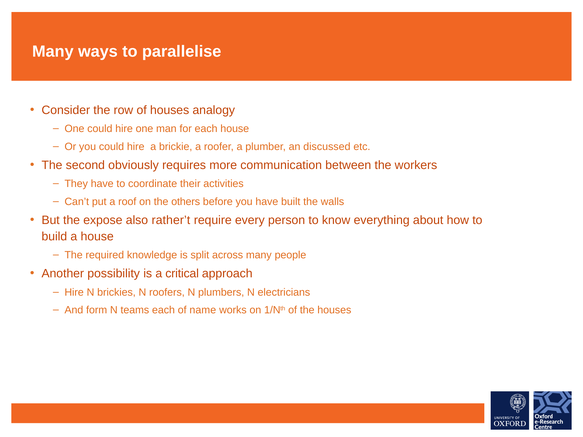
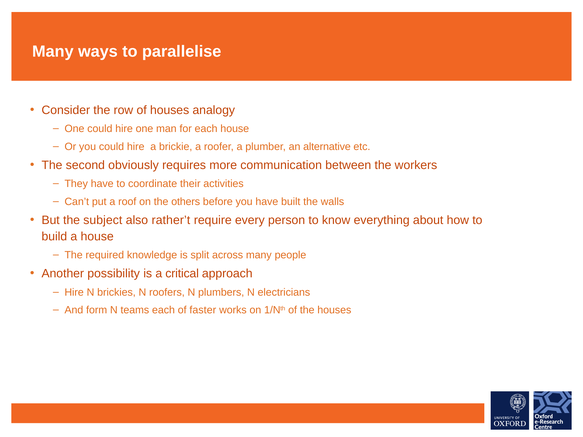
discussed: discussed -> alternative (327, 147)
expose: expose -> subject (103, 220)
name: name -> faster (203, 310)
